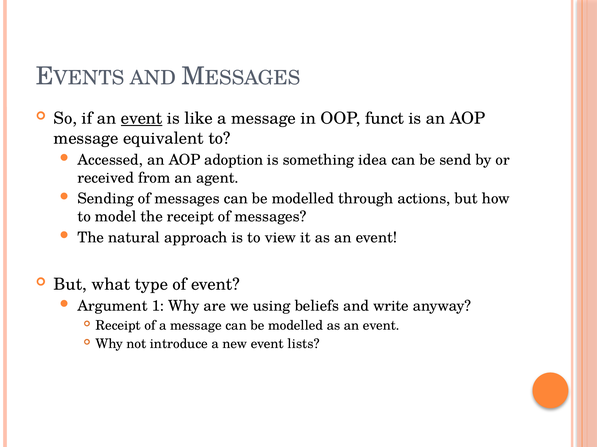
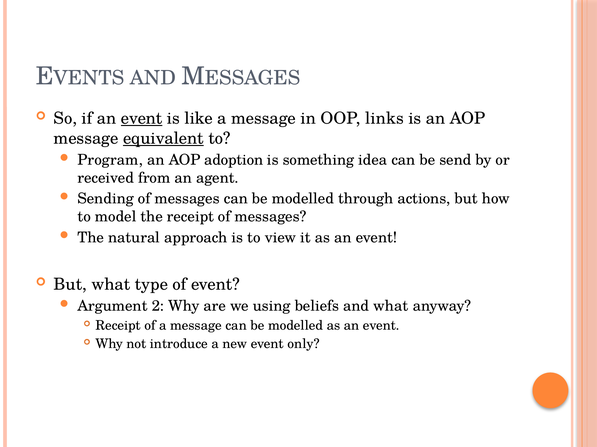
funct: funct -> links (384, 119)
equivalent underline: none -> present (163, 138)
Accessed: Accessed -> Program (110, 160)
1: 1 -> 2 (158, 307)
and write: write -> what (391, 307)
lists: lists -> only (304, 345)
